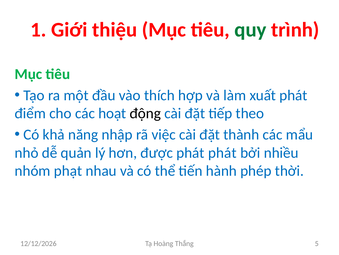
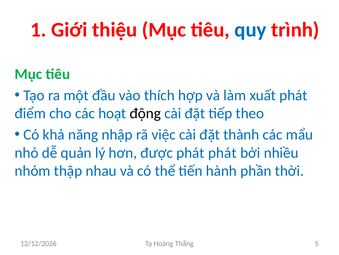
quy colour: green -> blue (250, 30)
phạt: phạt -> thập (68, 170)
phép: phép -> phần (256, 170)
